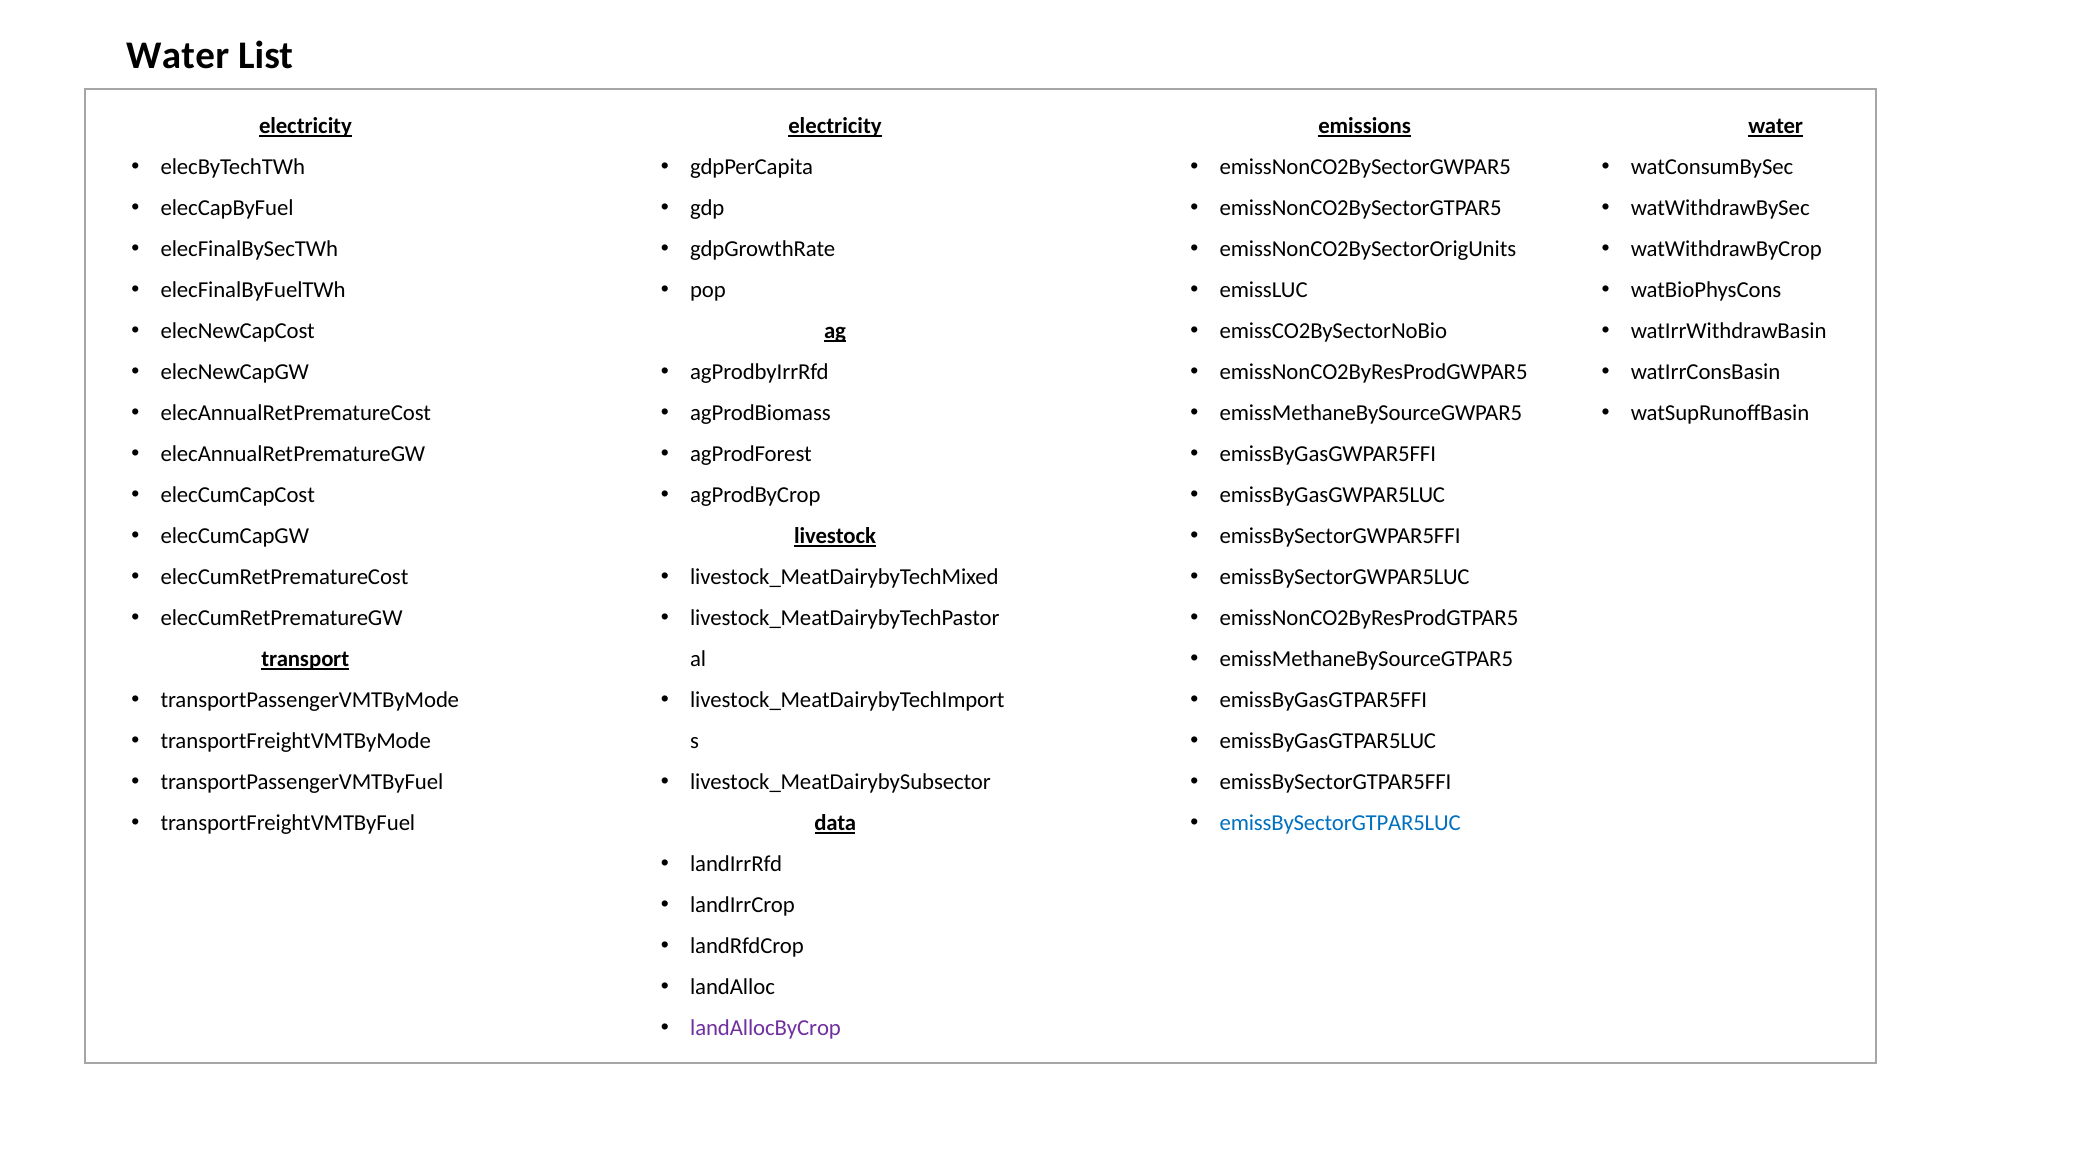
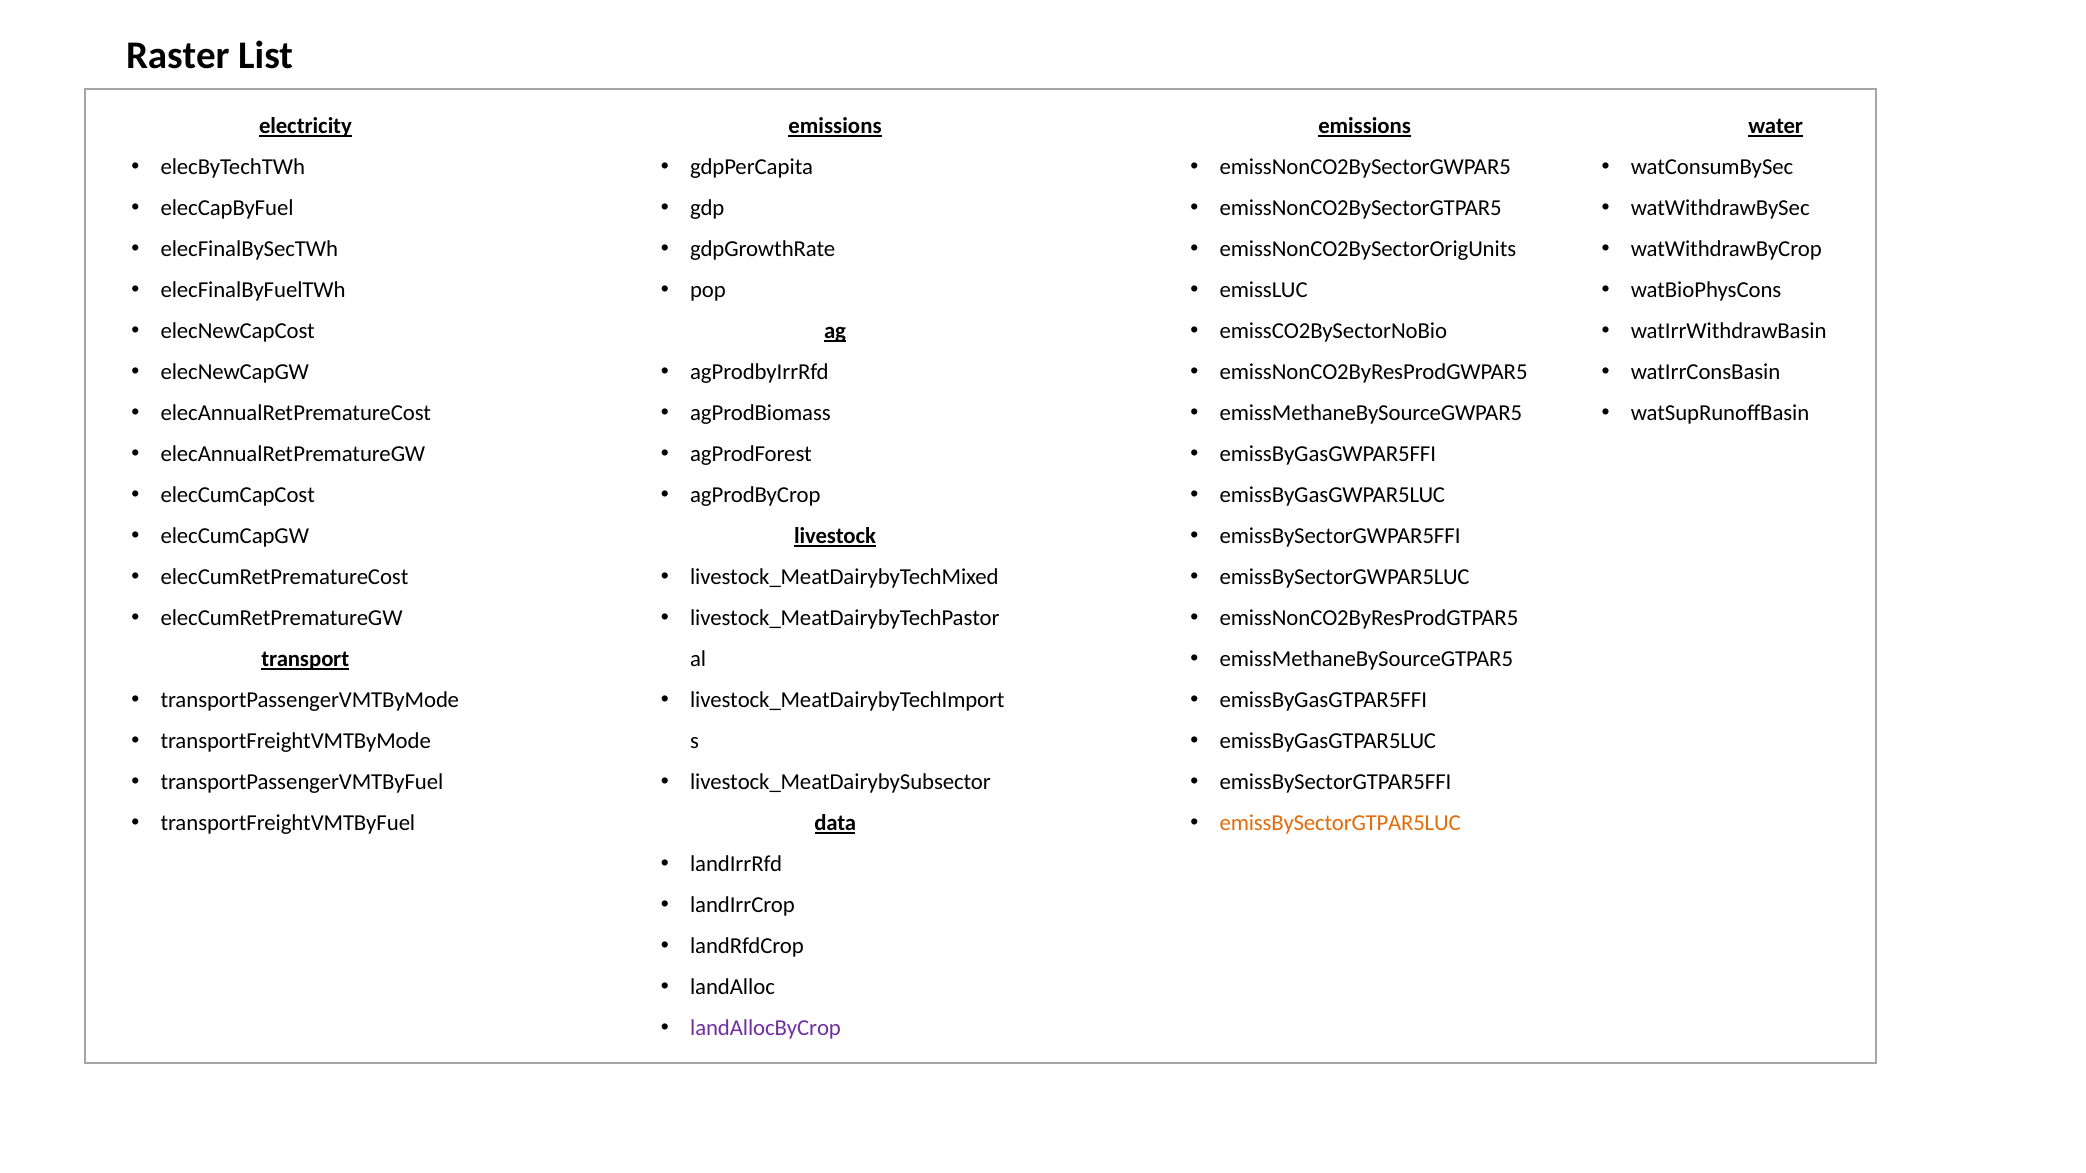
Water: Water -> Raster (178, 56)
electricity: electricity -> emissions (835, 126)
emissBySectorGTPAR5LUC colour: blue -> orange (1340, 823)
